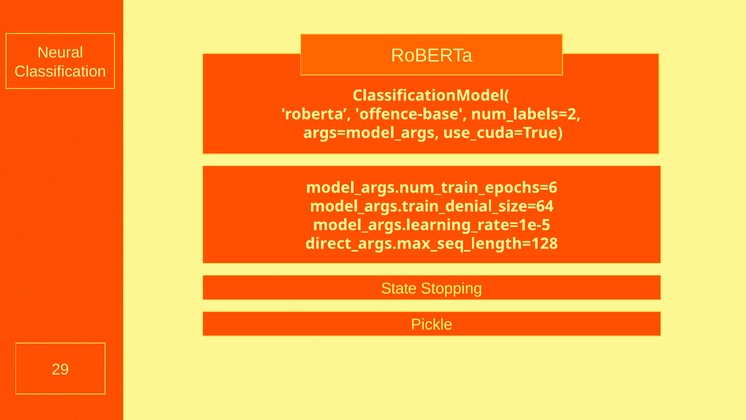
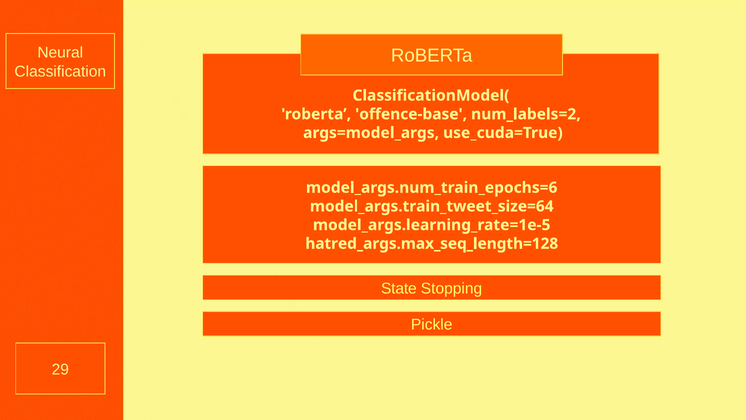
model_args.train_denial_size=64: model_args.train_denial_size=64 -> model_args.train_tweet_size=64 (432, 206)
direct_args.max_seq_length=128: direct_args.max_seq_length=128 -> hatred_args.max_seq_length=128 (432, 243)
